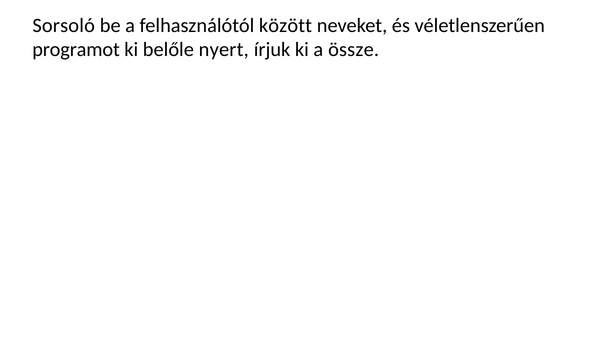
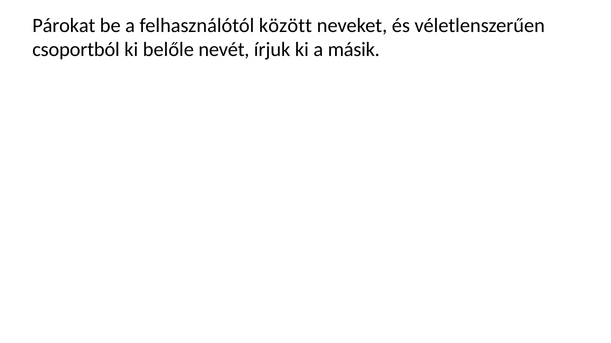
Sorsoló: Sorsoló -> Párokat (64, 25)
programot: programot -> csoportból (76, 50)
nyert: nyert -> nevét (224, 50)
össze: össze -> másik (354, 50)
